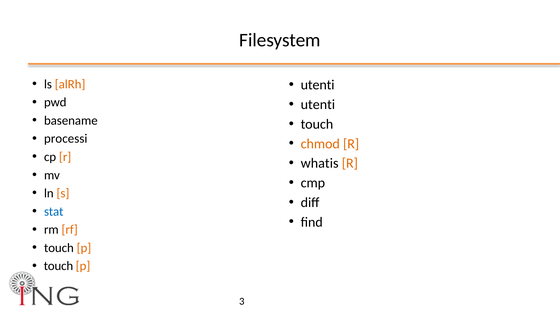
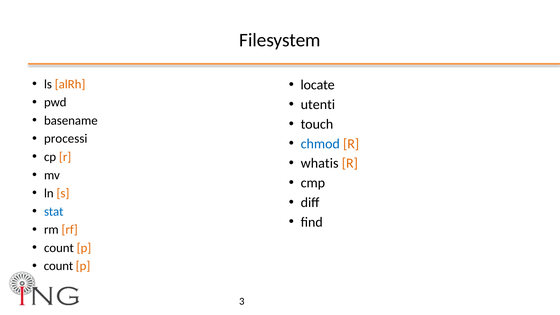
utenti: utenti -> locate (318, 85)
chmod colour: orange -> blue (320, 144)
touch: touch -> count (59, 248)
touch: touch -> count (58, 266)
